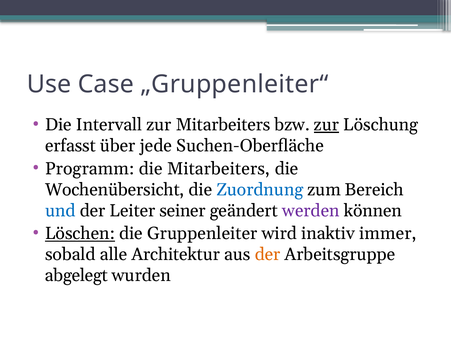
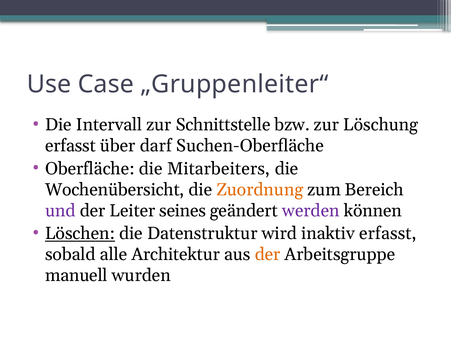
zur Mitarbeiters: Mitarbeiters -> Schnittstelle (223, 125)
zur underline: present -> none (326, 125)
jede: jede -> darf (156, 146)
Programm: Programm -> Oberfläche (90, 169)
Zuordnung colour: blue -> orange (260, 190)
und colour: blue -> purple (60, 211)
seiner: seiner -> seines (183, 211)
Gruppenleiter: Gruppenleiter -> Datenstruktur (202, 234)
inaktiv immer: immer -> erfasst (388, 234)
abgelegt: abgelegt -> manuell (76, 276)
